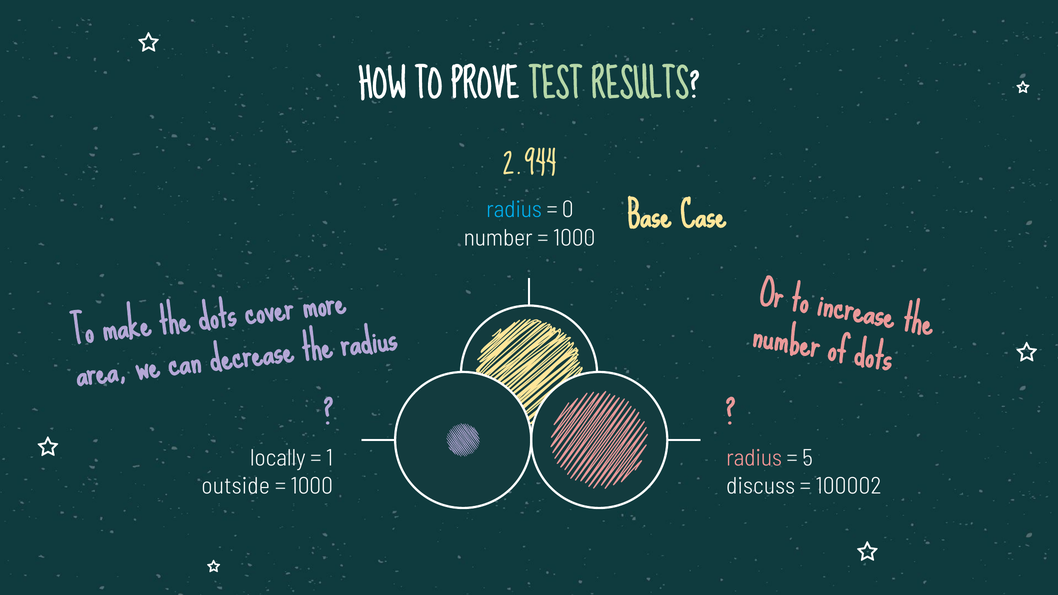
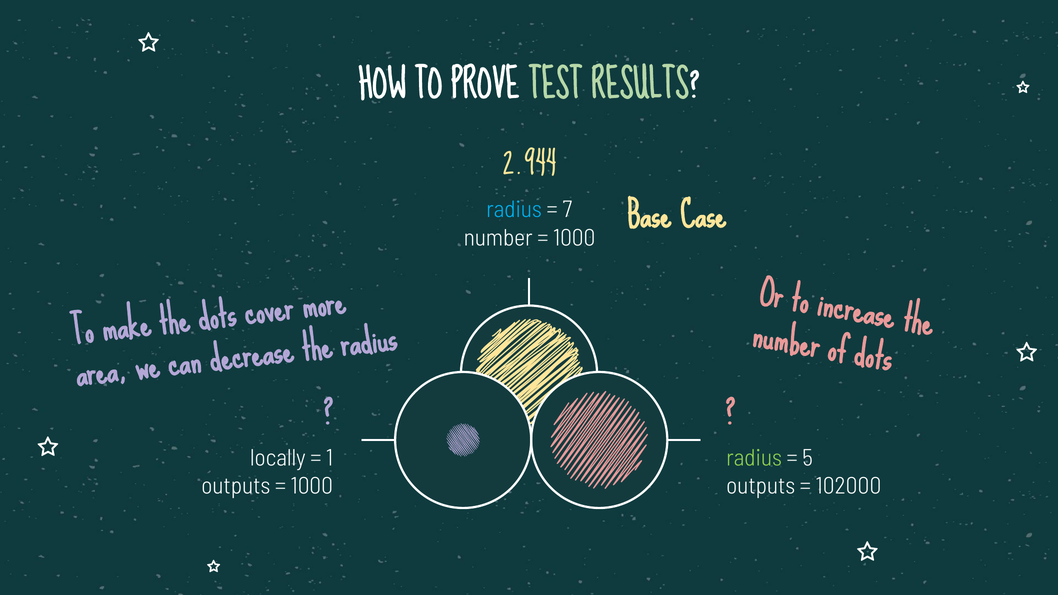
0: 0 -> 7 (567, 210)
radius colour: pink -> light green (754, 458)
outside: outside -> outputs (236, 486)
discuss: discuss -> outputs (761, 486)
100002: 100002 -> 102000 (849, 486)
